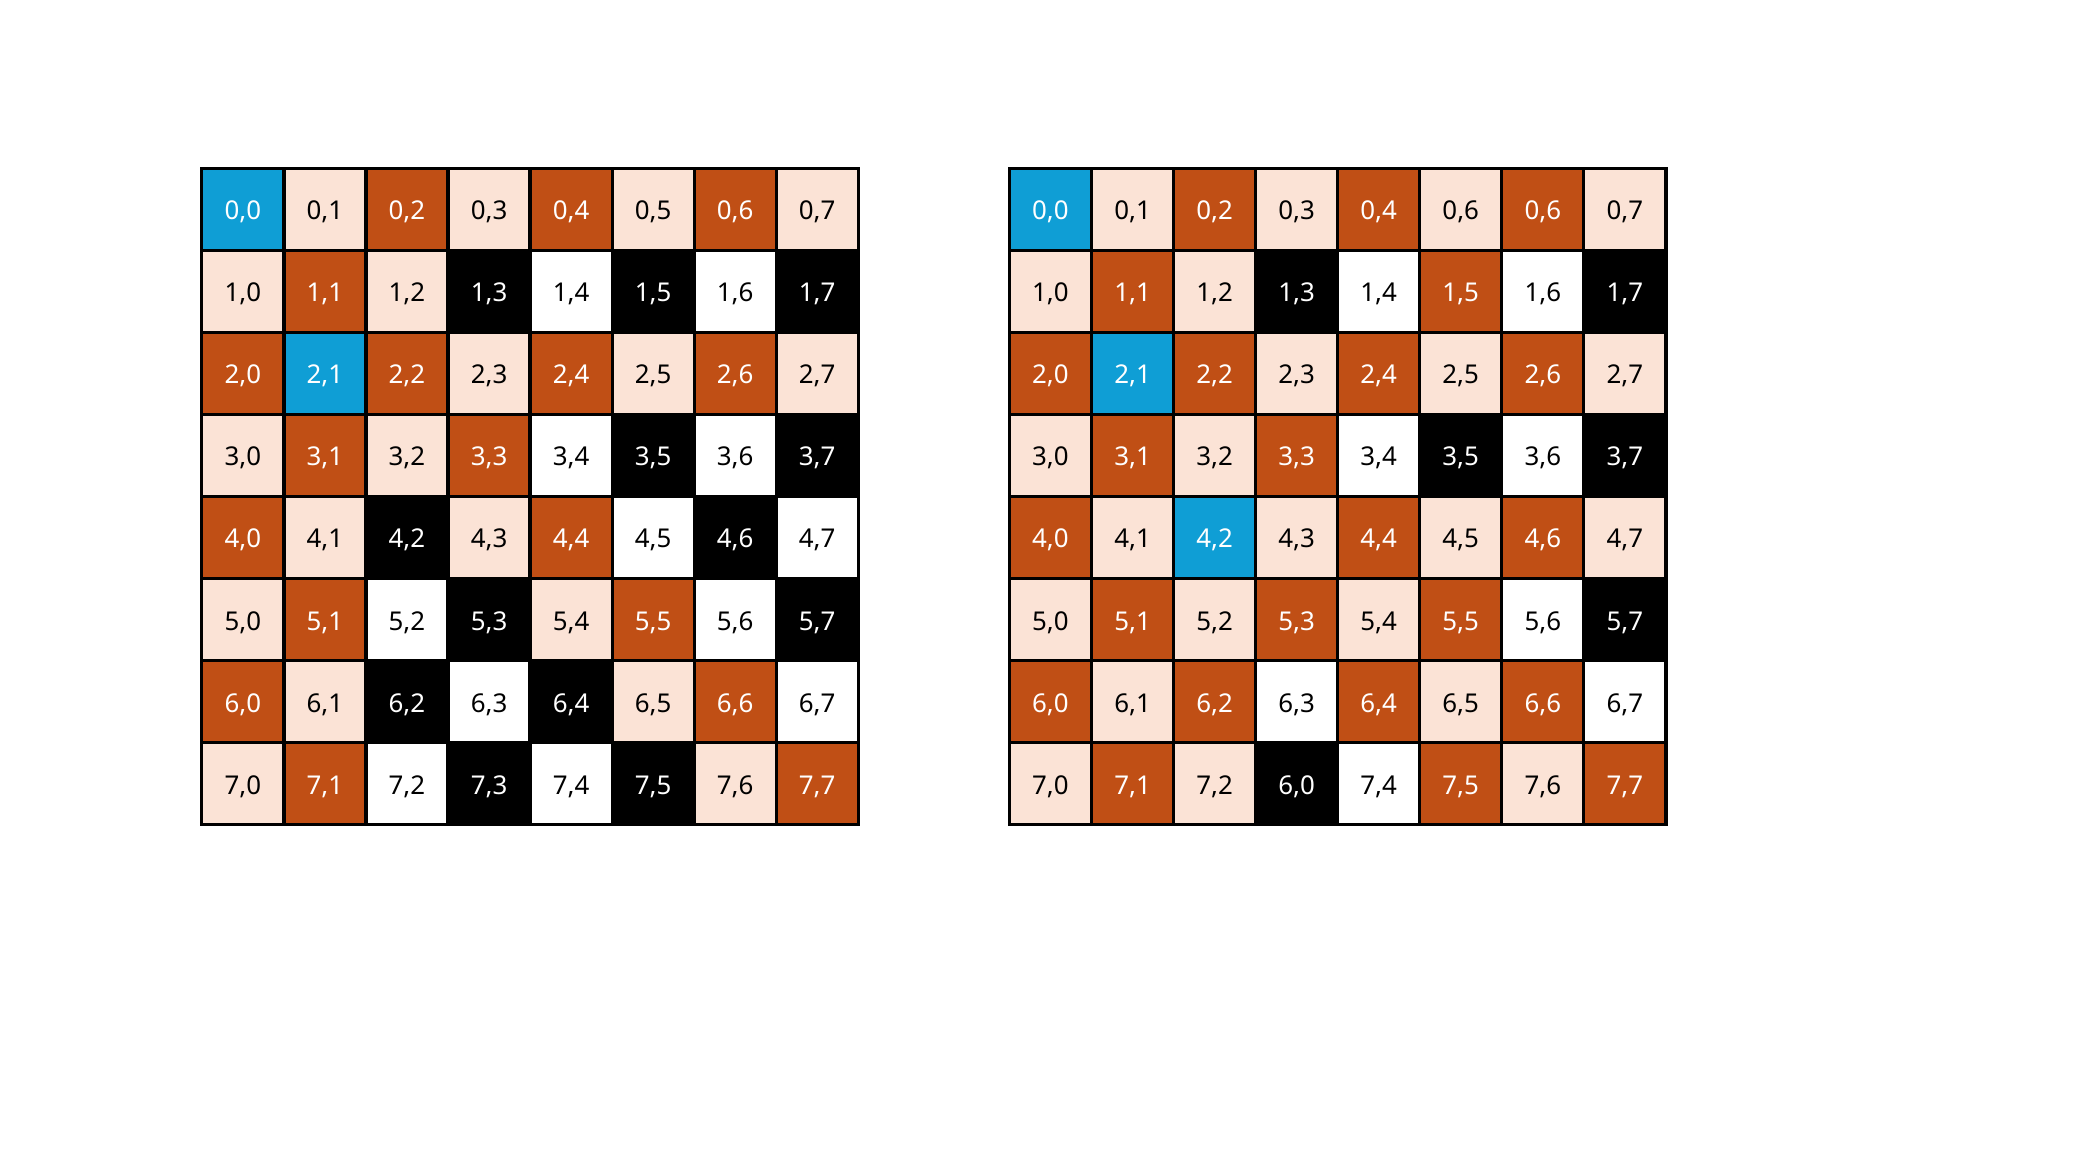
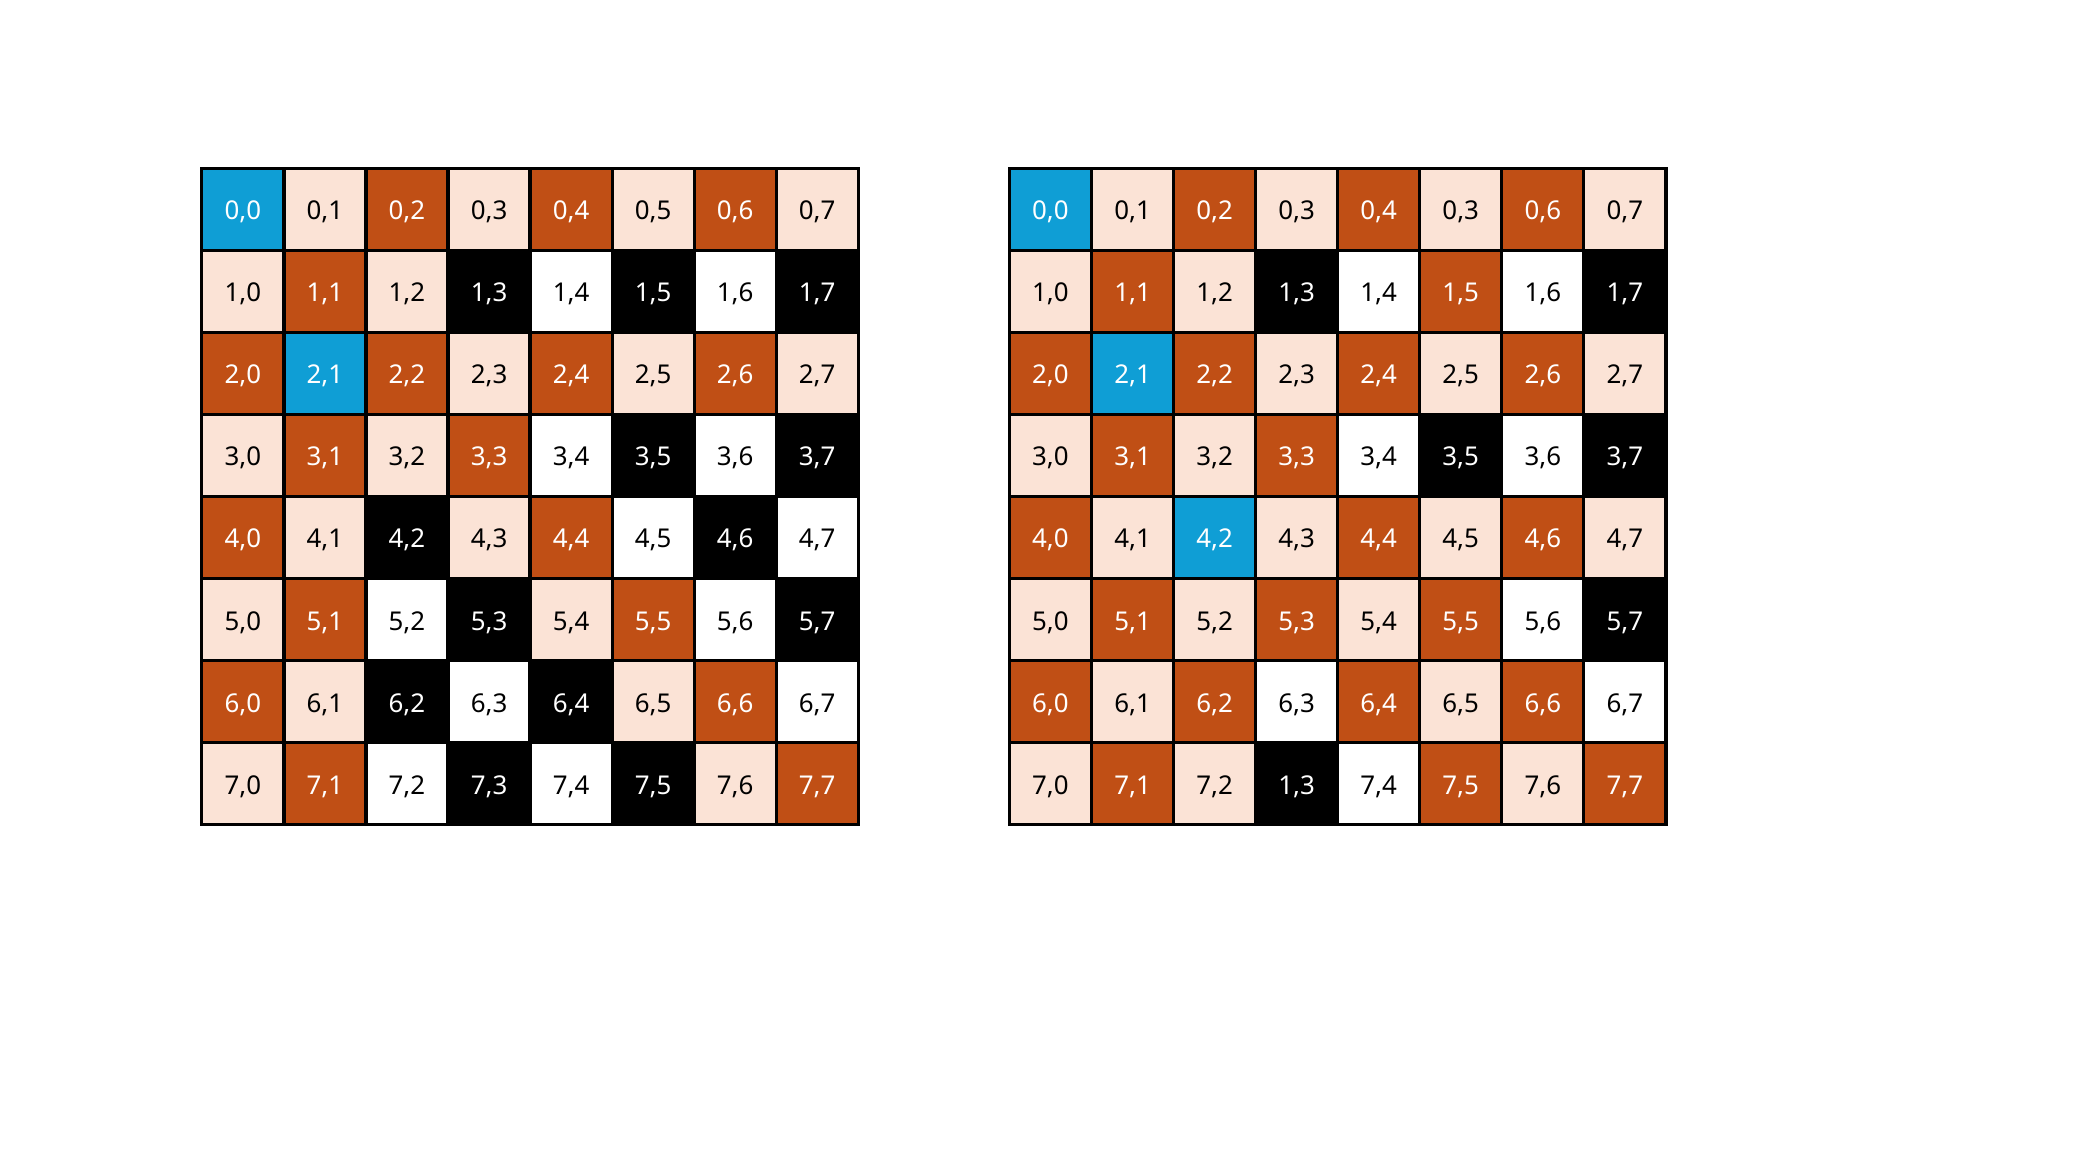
0,4 0,6: 0,6 -> 0,3 (1461, 211)
7,2 6,0: 6,0 -> 1,3 (1297, 786)
